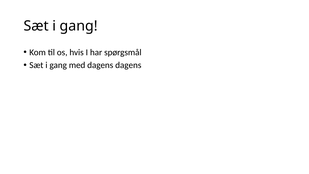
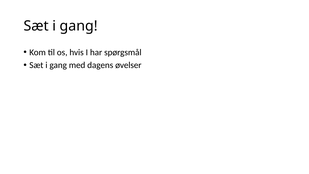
dagens dagens: dagens -> øvelser (128, 65)
